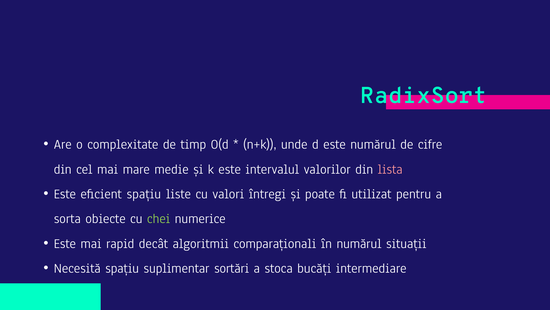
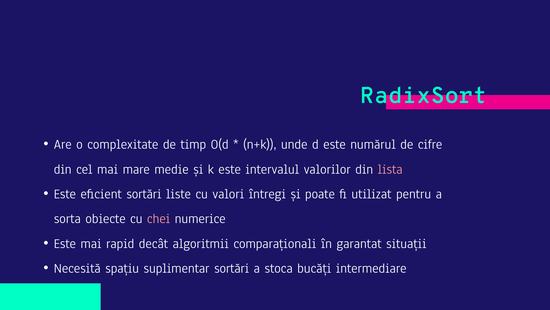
eficient spațiu: spațiu -> sortări (144, 194)
chei colour: light green -> pink (159, 218)
în numărul: numărul -> garantat (359, 243)
